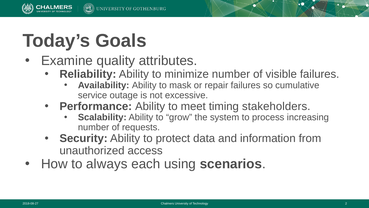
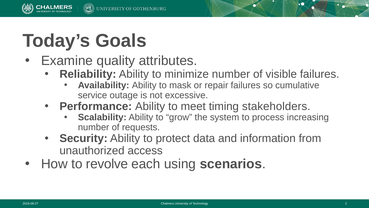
always: always -> revolve (107, 164)
